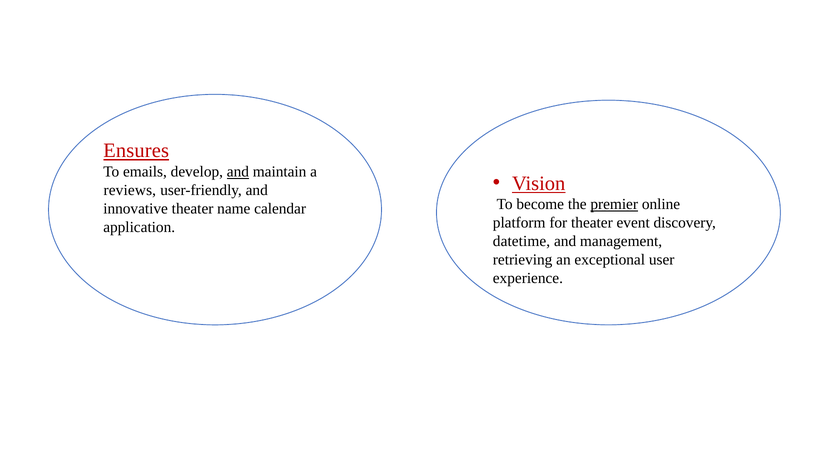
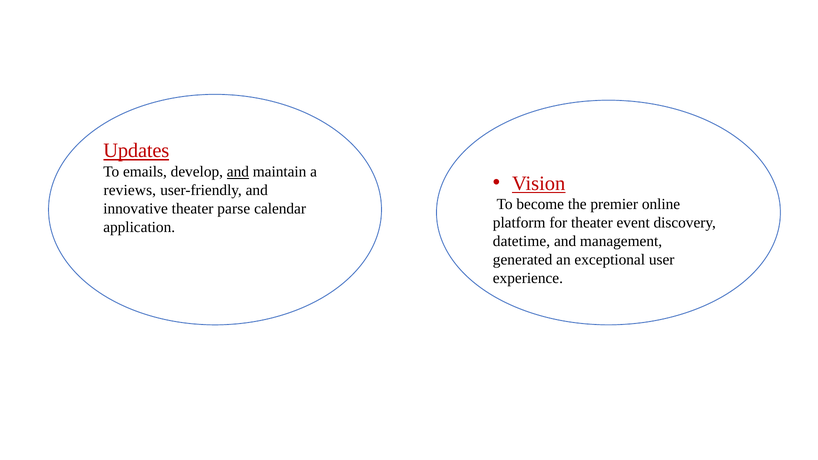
Ensures: Ensures -> Updates (136, 151)
premier underline: present -> none (614, 204)
name: name -> parse (234, 209)
retrieving: retrieving -> generated (523, 260)
